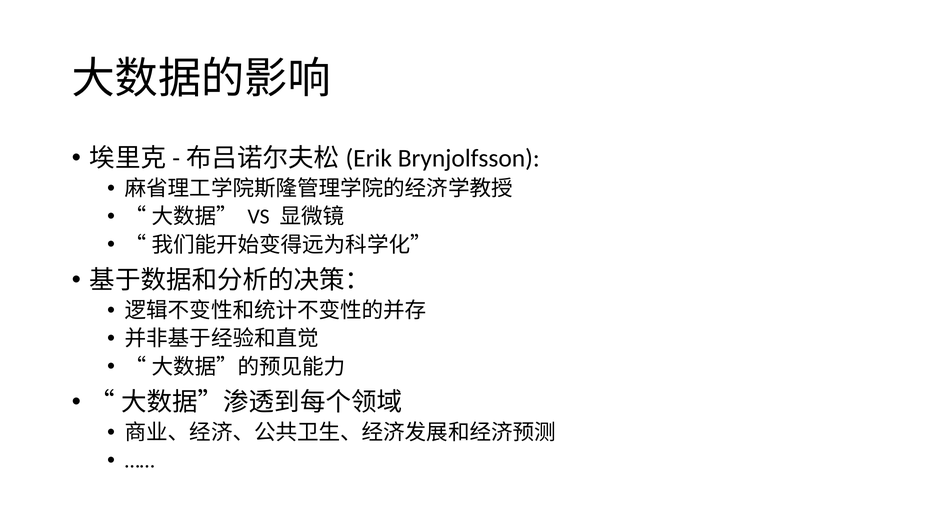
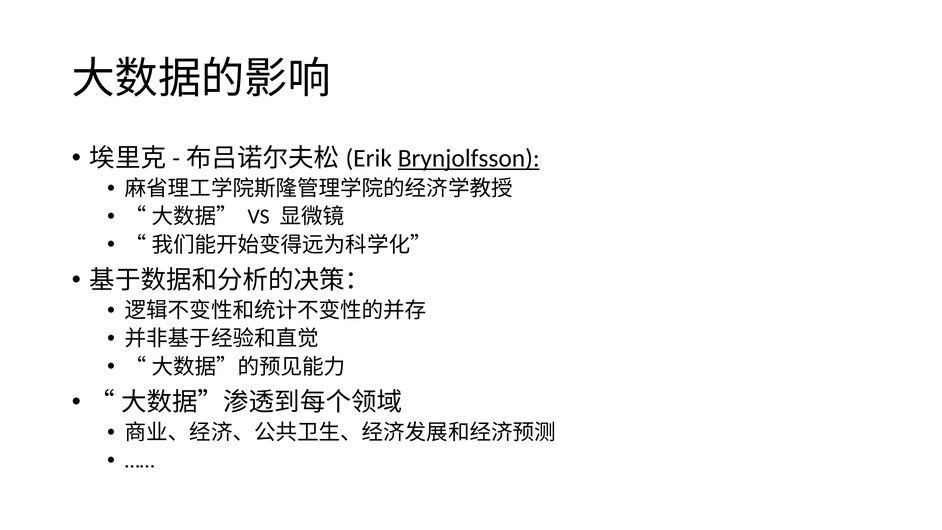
Brynjolfsson underline: none -> present (469, 158)
